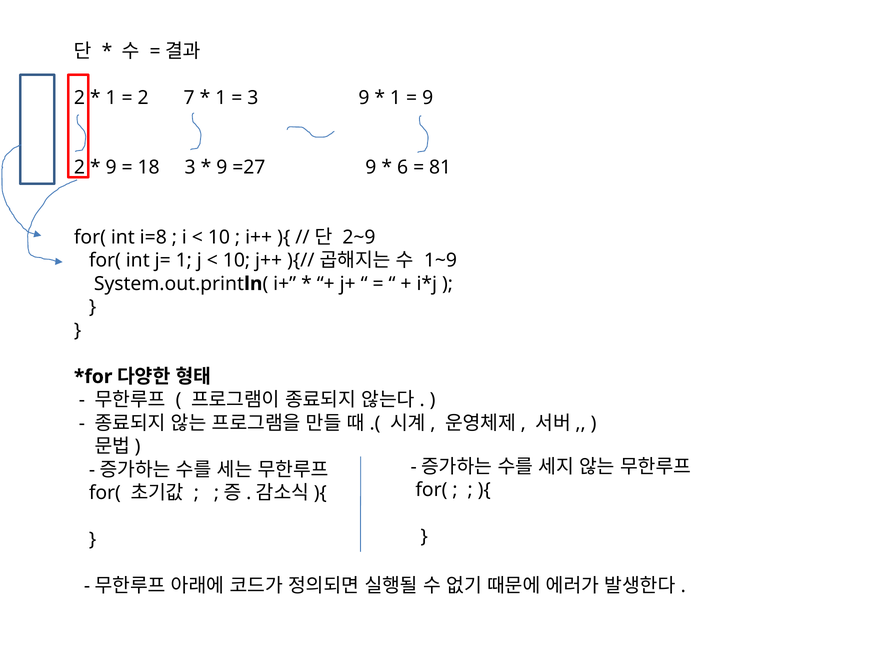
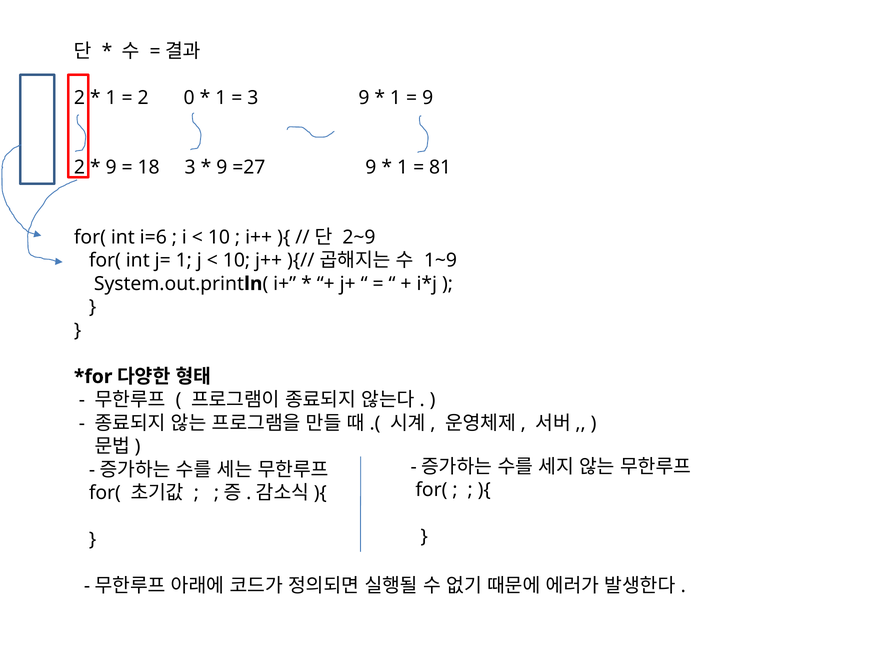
7: 7 -> 0 (189, 98)
6: 6 -> 1 (403, 167)
i=8: i=8 -> i=6 (153, 237)
